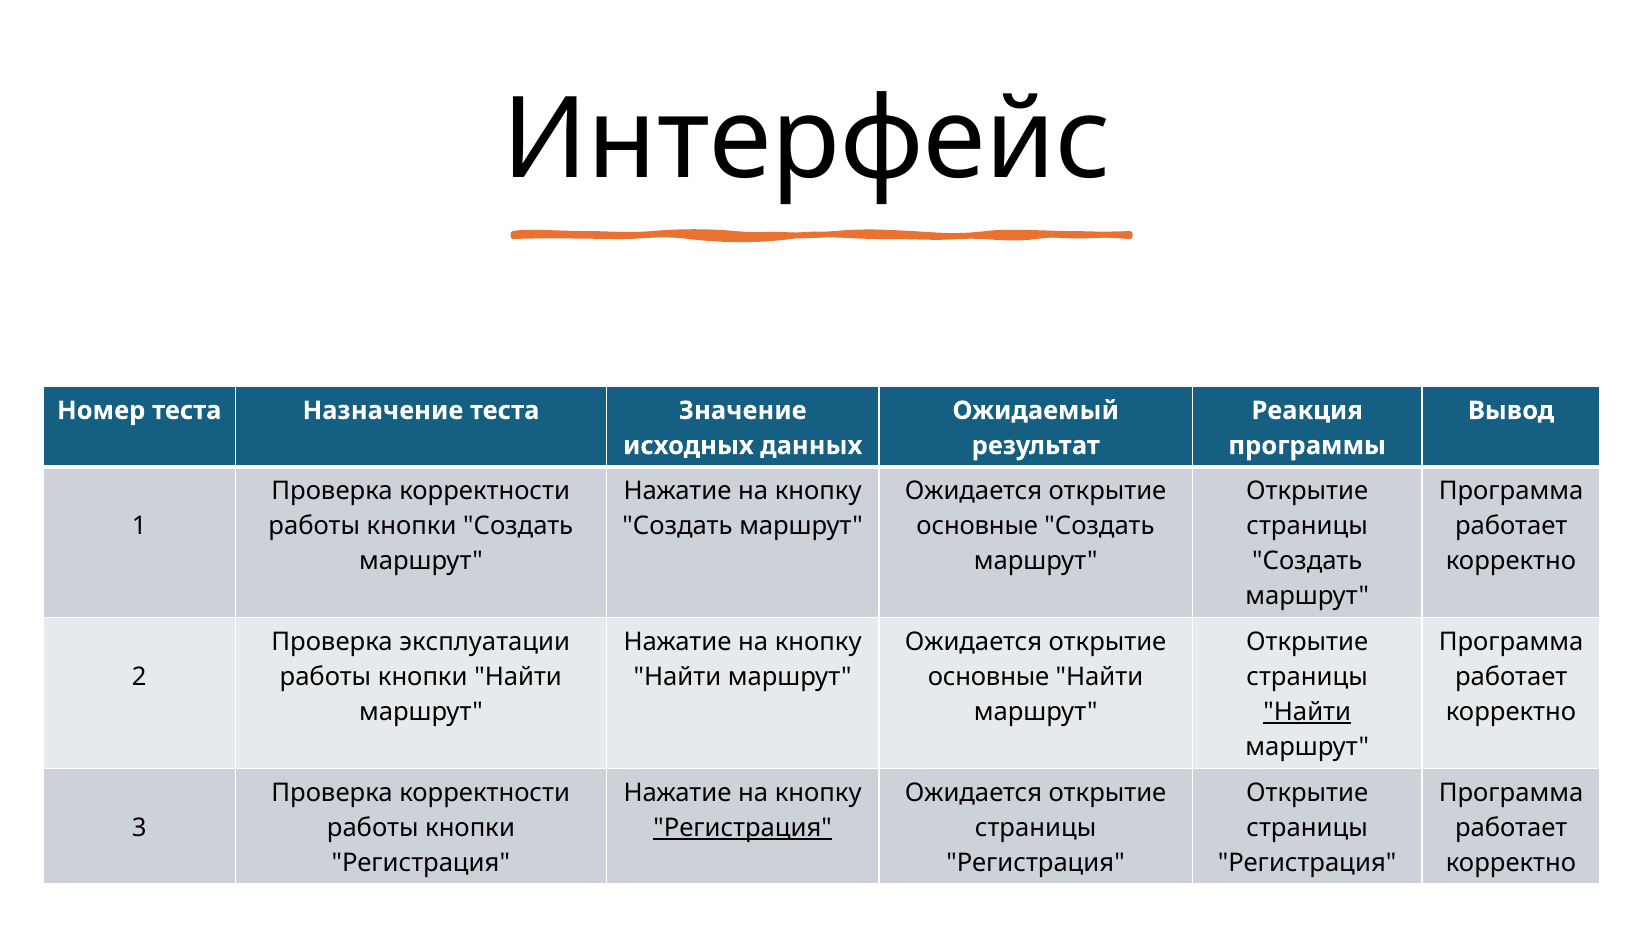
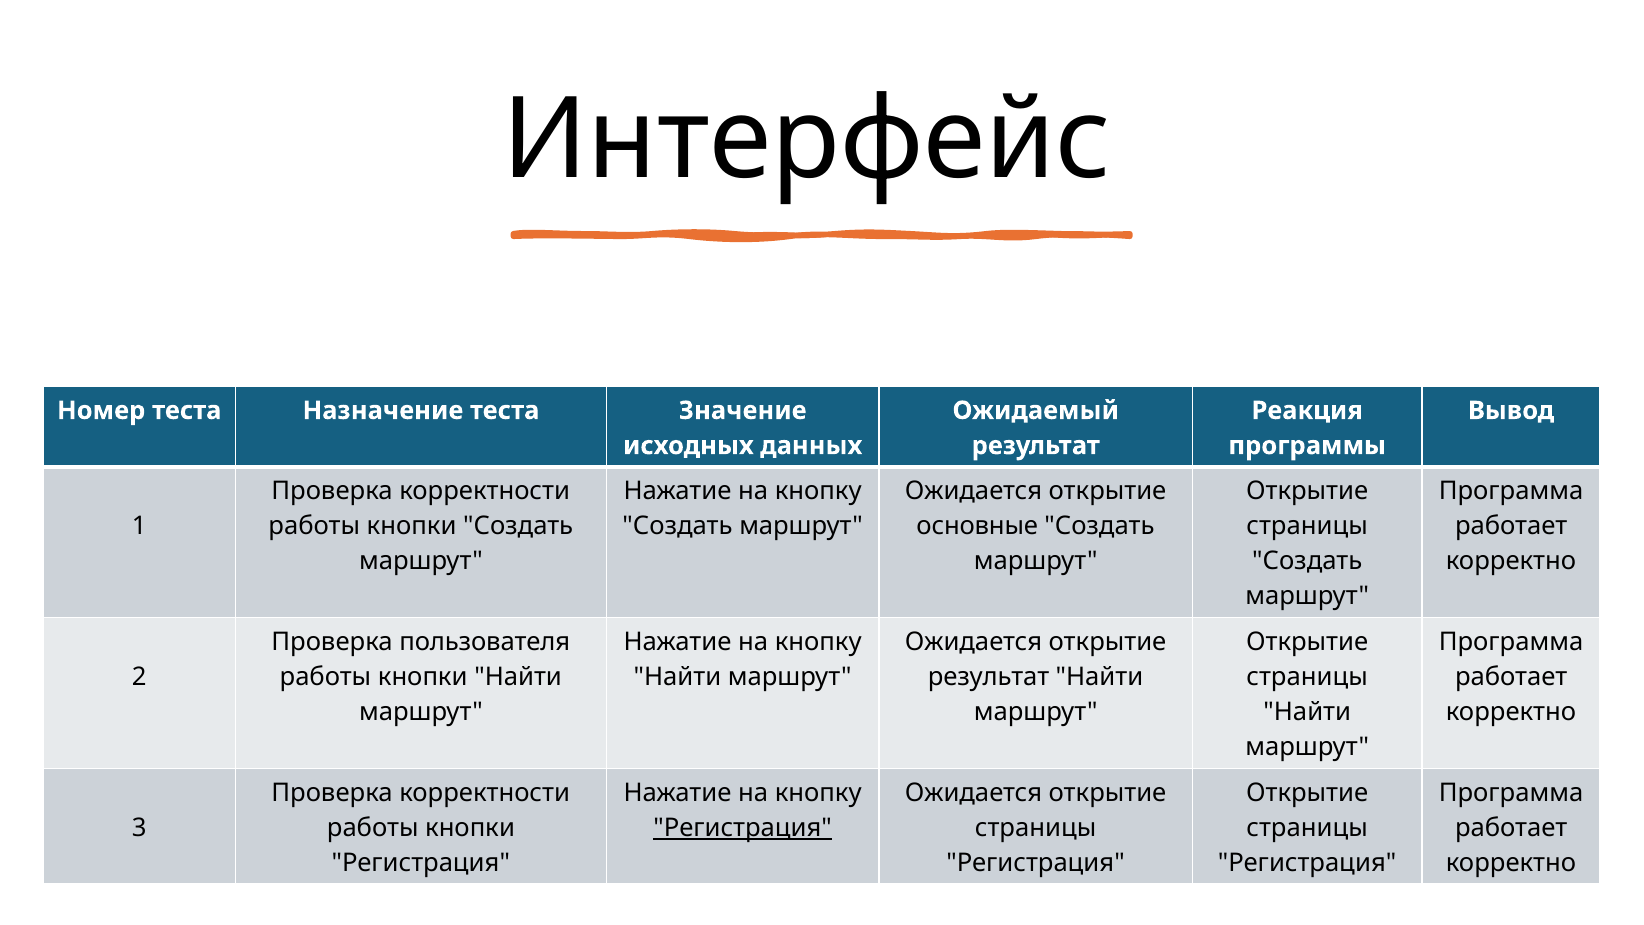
эксплуатации: эксплуатации -> пользователя (485, 642)
основные: основные -> результат (989, 677)
Найти underline: present -> none (1307, 712)
